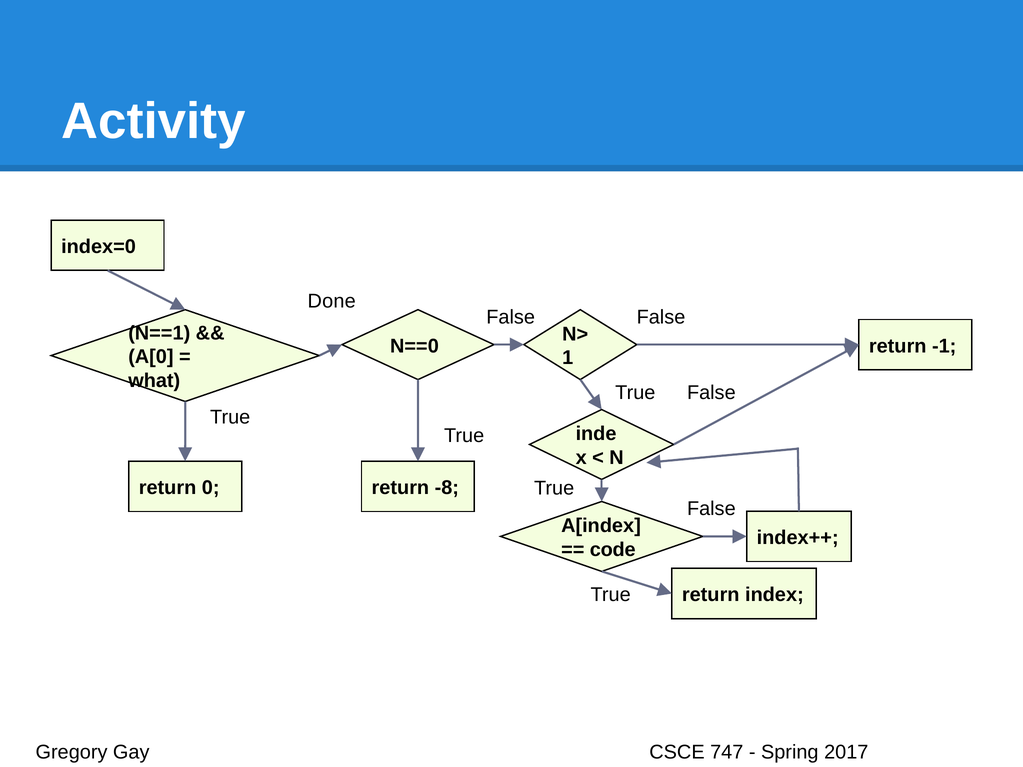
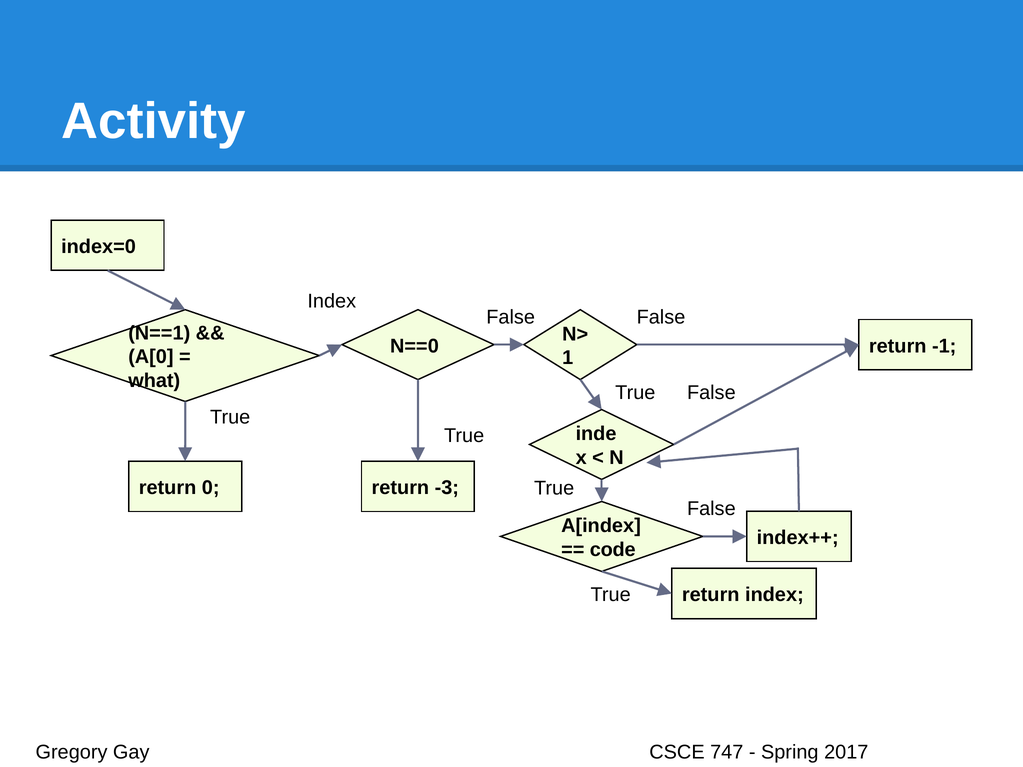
Done: Done -> Index (332, 301)
-8: -8 -> -3 (447, 488)
